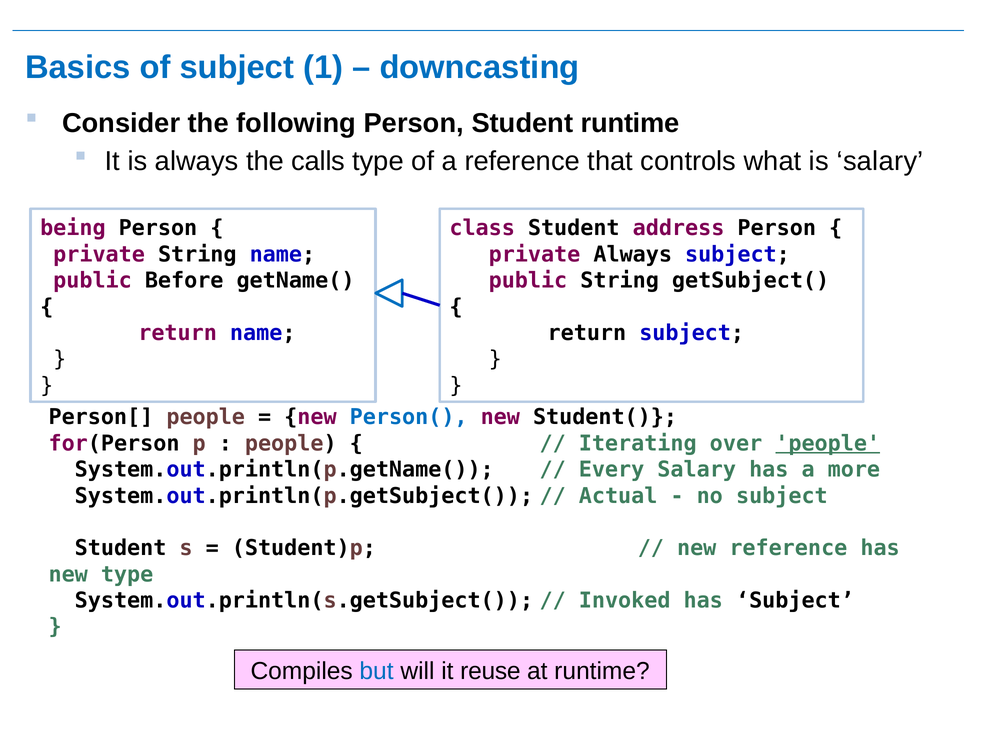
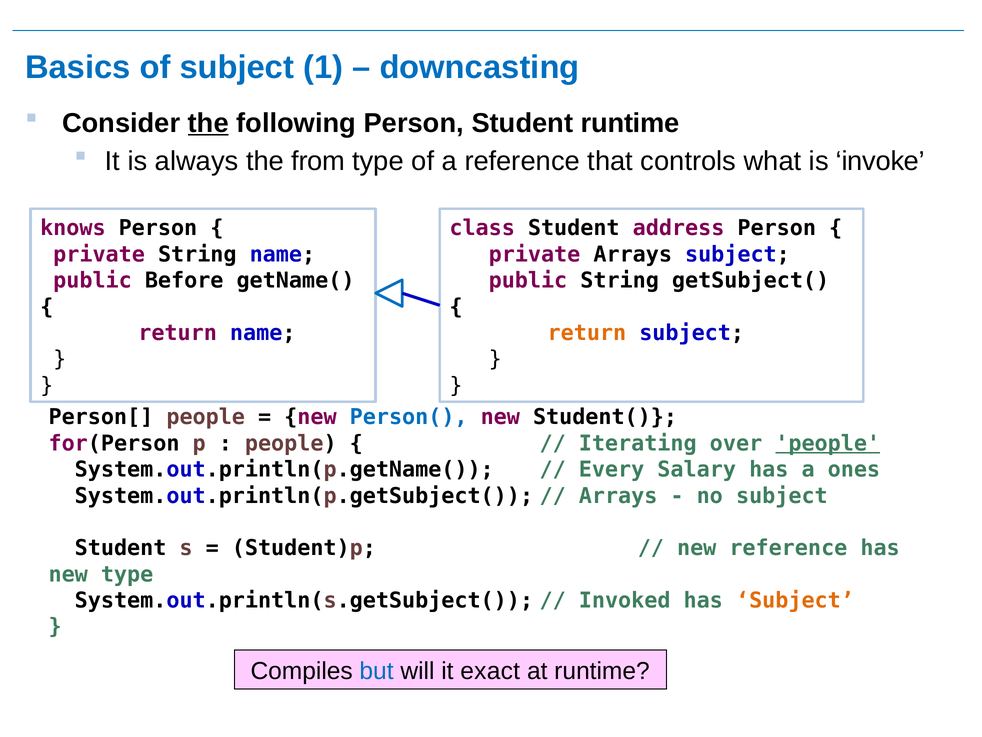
the underline: none -> present (208, 123)
calls: calls -> from (318, 161)
is salary: salary -> invoke (880, 161)
being: being -> knows (73, 228)
private Always: Always -> Arrays (633, 254)
return colour: black -> orange (587, 333)
more: more -> ones (854, 469)
Actual: Actual -> Arrays (618, 495)
Subject colour: black -> orange (795, 600)
reuse: reuse -> exact (490, 671)
